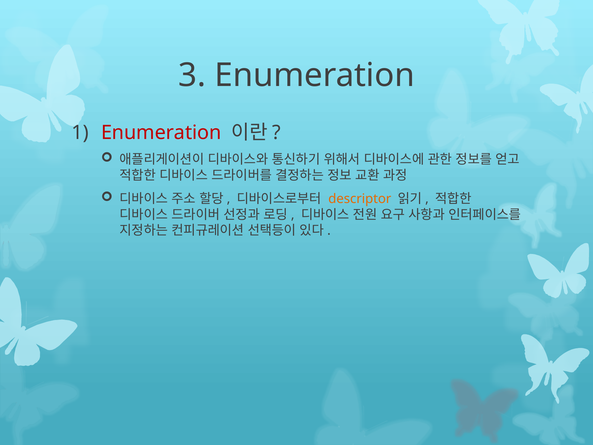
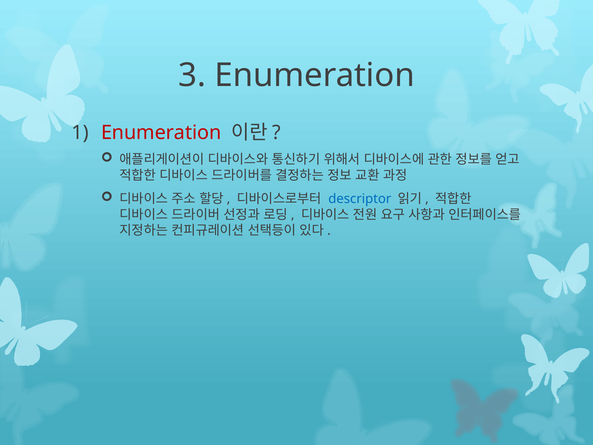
descriptor colour: orange -> blue (360, 199)
